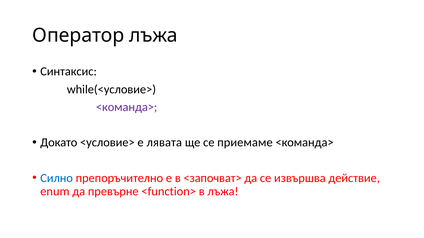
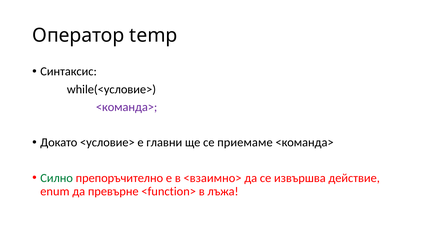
Оператор лъжа: лъжа -> temp (153, 36)
лявата: лявата -> главни (164, 143)
Силно colour: blue -> green (57, 178)
<започват>: <започват> -> <взаимно> (213, 178)
